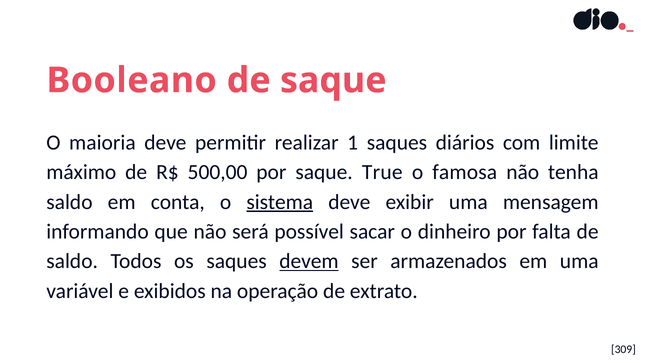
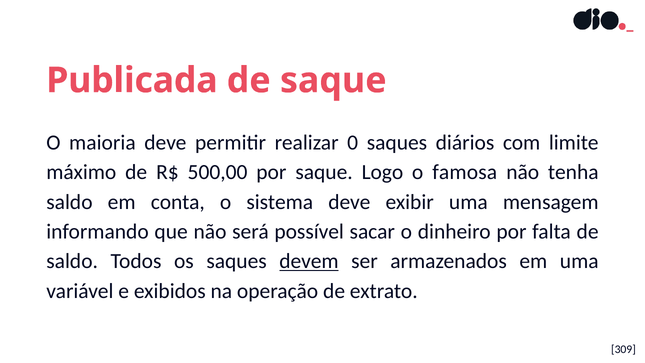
Booleano: Booleano -> Publicada (132, 80)
1: 1 -> 0 (353, 142)
True: True -> Logo (382, 172)
sistema underline: present -> none (280, 202)
